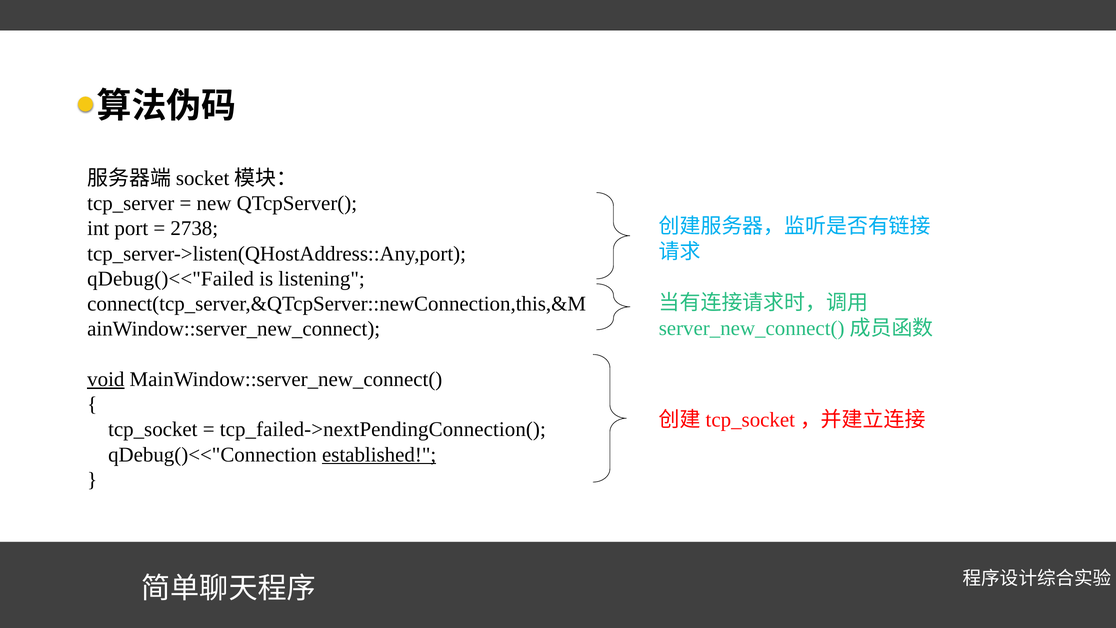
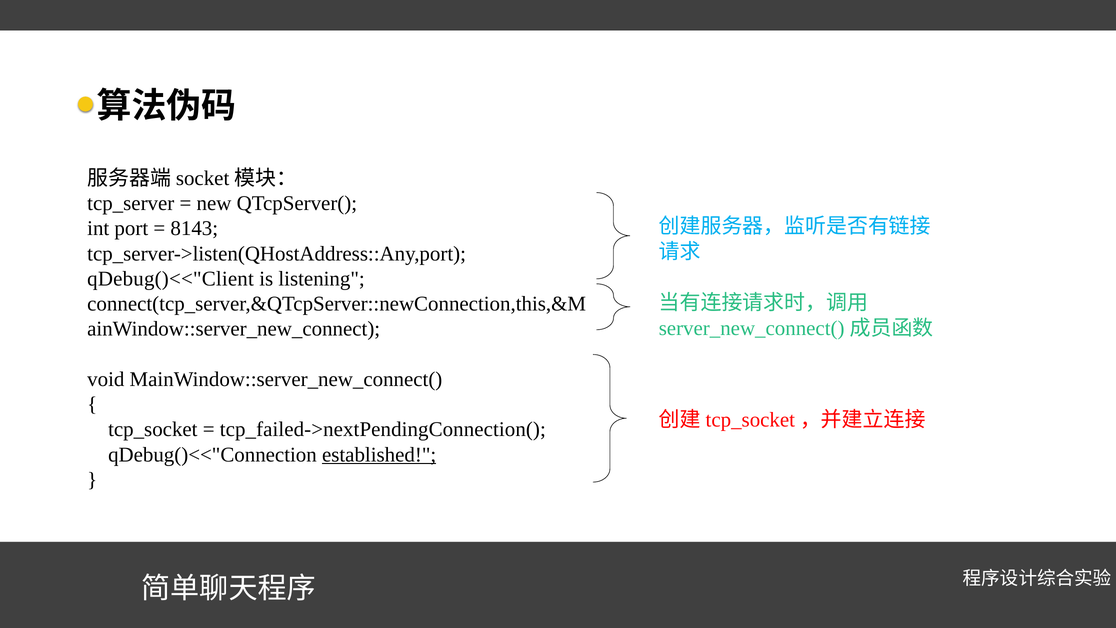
2738: 2738 -> 8143 (194, 228)
qDebug()<<"Failed: qDebug()<<"Failed -> qDebug()<<"Client (171, 279)
void underline: present -> none (106, 379)
